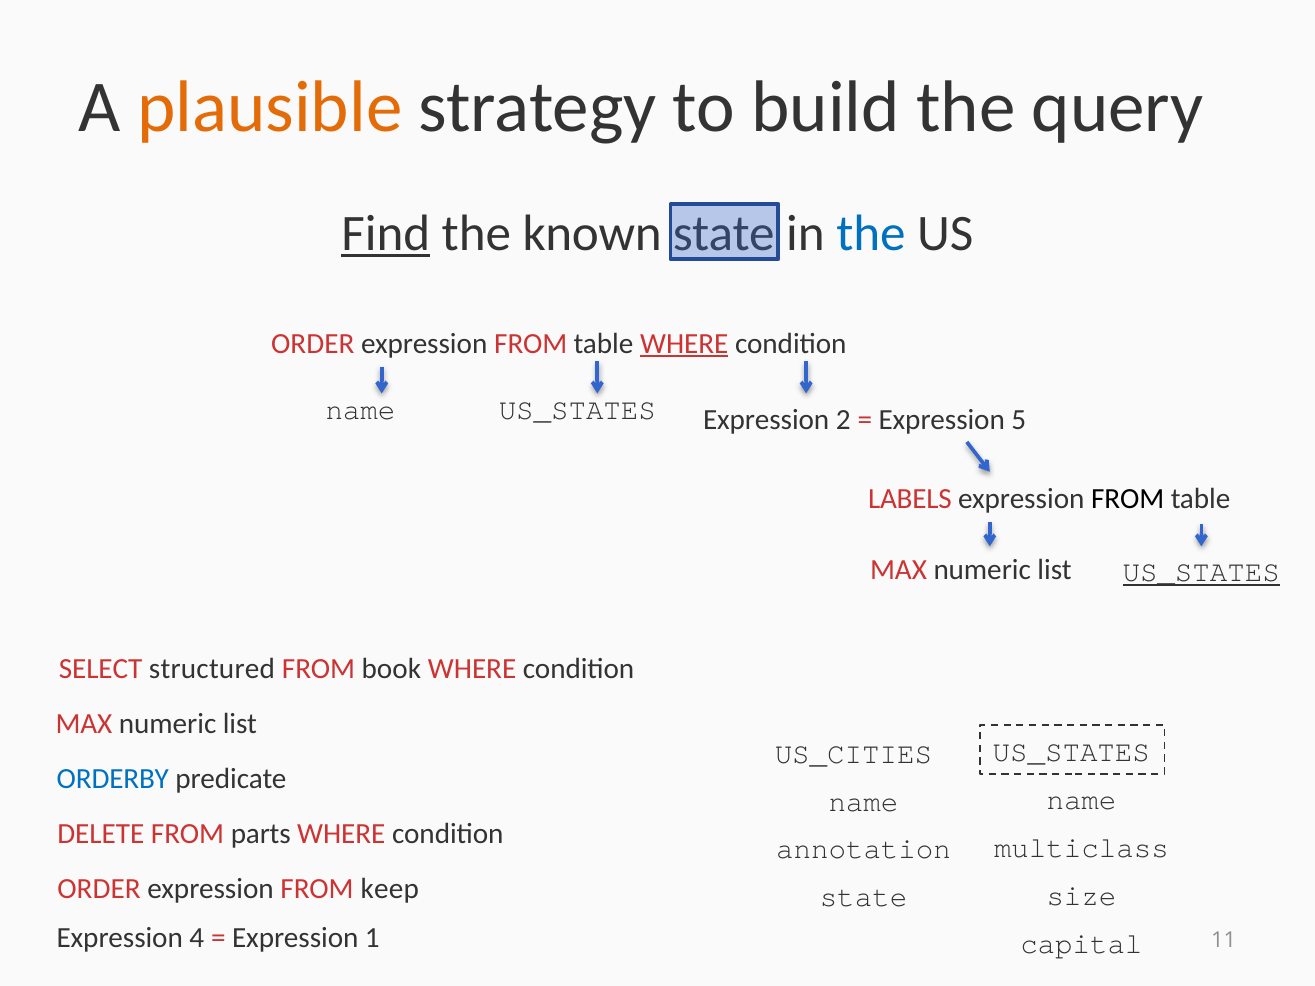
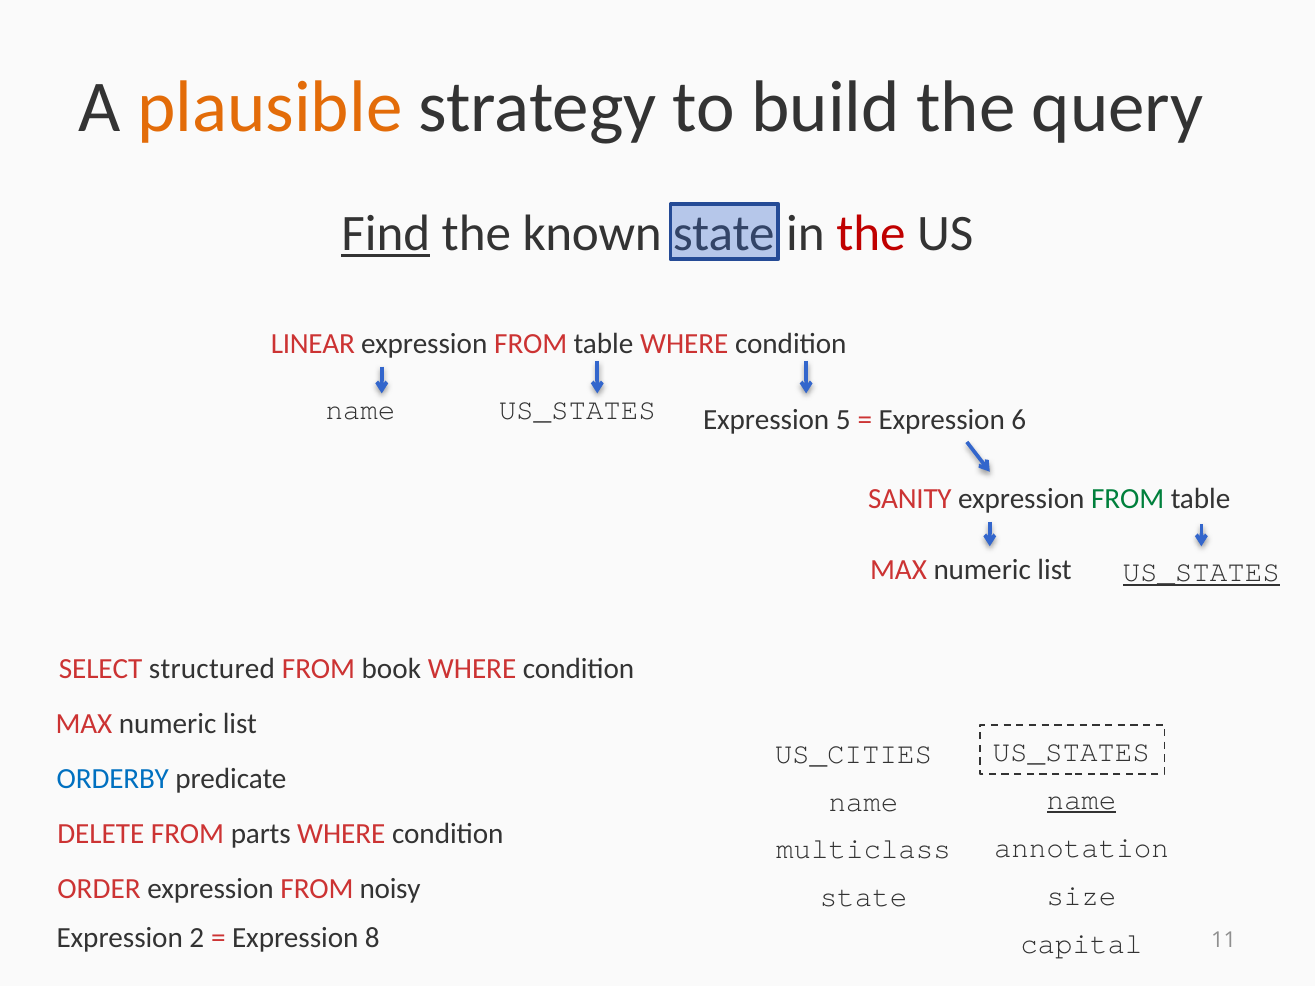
the colour: blue -> red (871, 234)
ORDER: ORDER -> LINEAR (313, 344)
WHERE underline: present -> none (684, 344)
2: 2 -> 5 (843, 420)
5: 5 -> 6 (1019, 420)
LABELS: LABELS -> SANITY (910, 499)
FROM colour: black -> green (1128, 499)
name underline: none -> present (1082, 800)
multiclass: multiclass -> annotation (1081, 848)
annotation: annotation -> multiclass (864, 850)
keep: keep -> noisy (390, 889)
4: 4 -> 2 (197, 938)
1: 1 -> 8 (372, 938)
